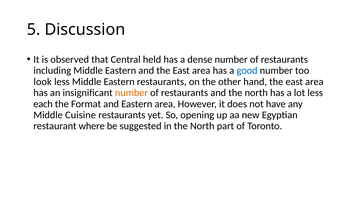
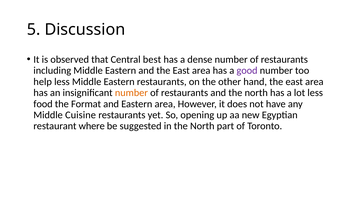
held: held -> best (152, 60)
good colour: blue -> purple (247, 71)
look: look -> help (43, 82)
each: each -> food (43, 104)
